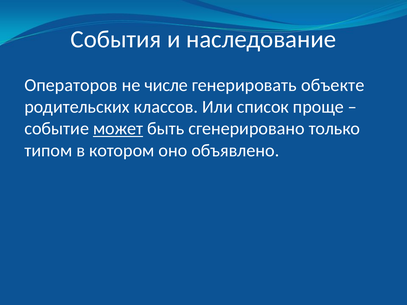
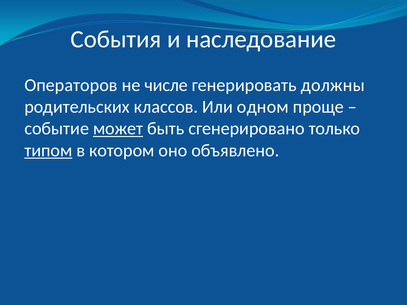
объекте: объекте -> должны (333, 85)
список: список -> одном (263, 107)
типом underline: none -> present (48, 151)
